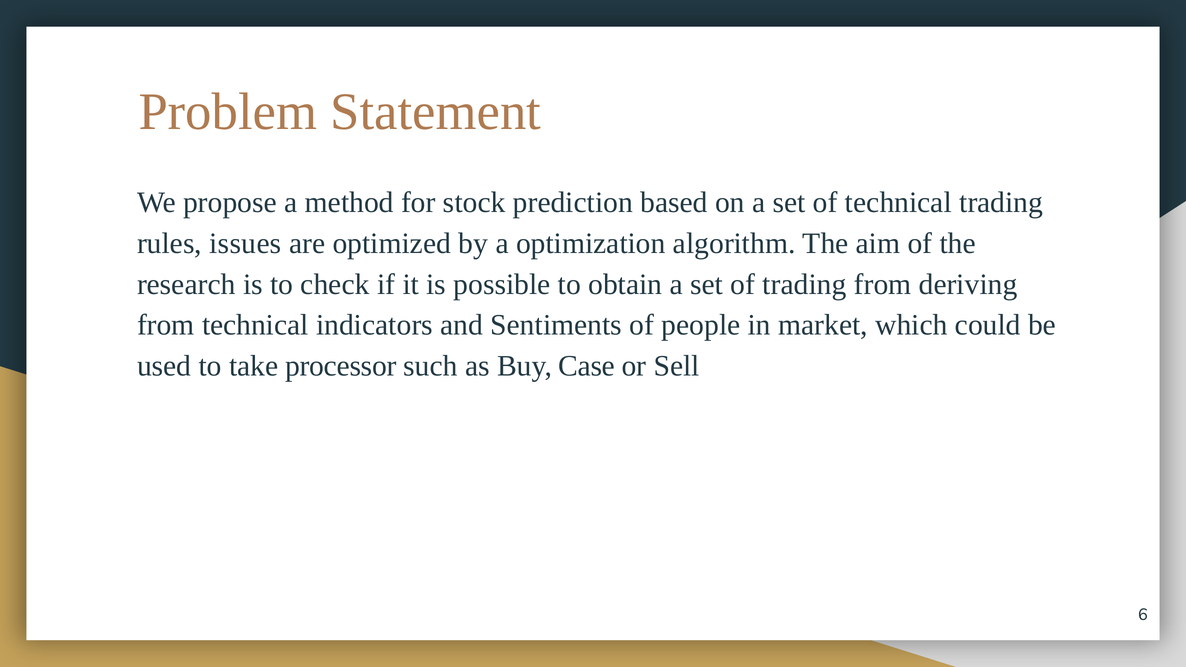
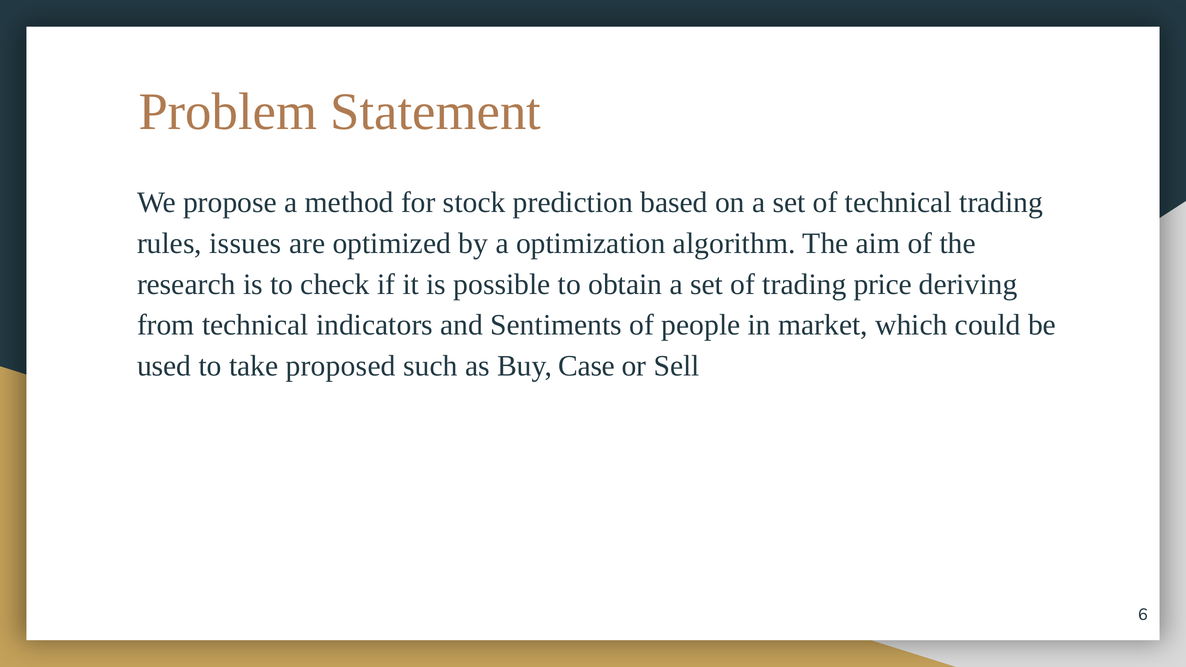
trading from: from -> price (883, 284)
processor: processor -> proposed (341, 366)
